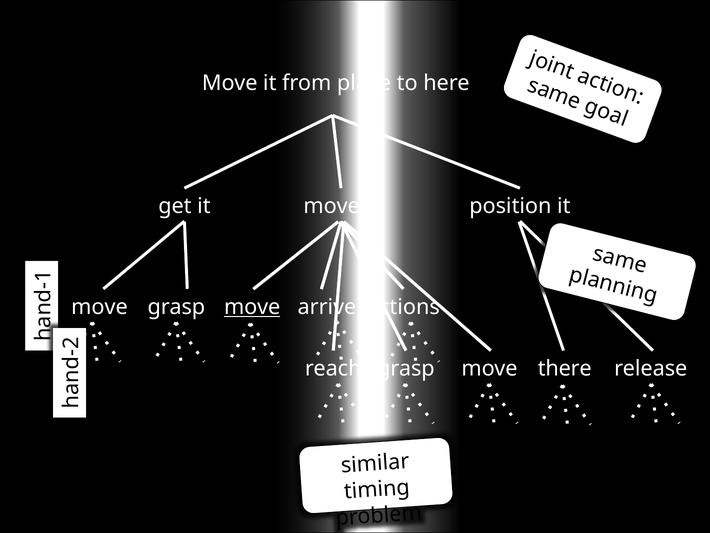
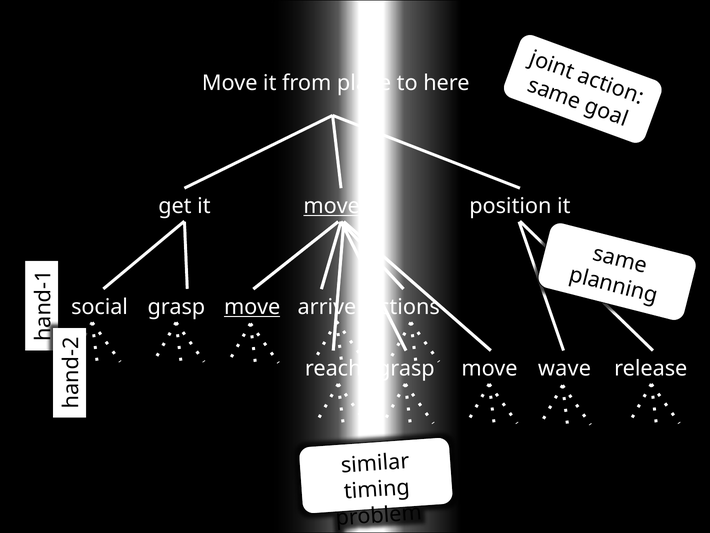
move underline: none -> present (332, 206)
move: move -> social (100, 307)
there: there -> wave (565, 368)
